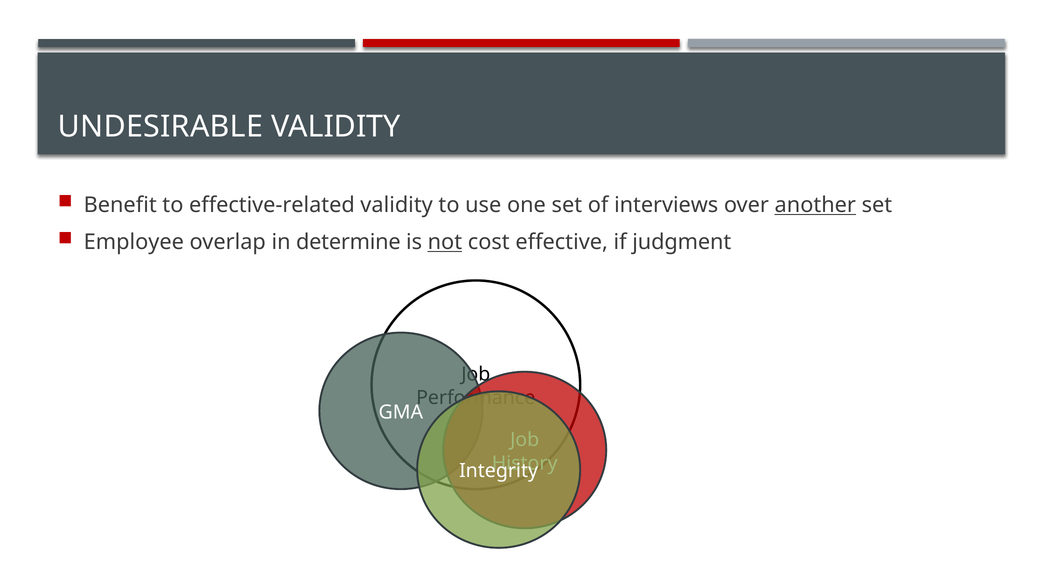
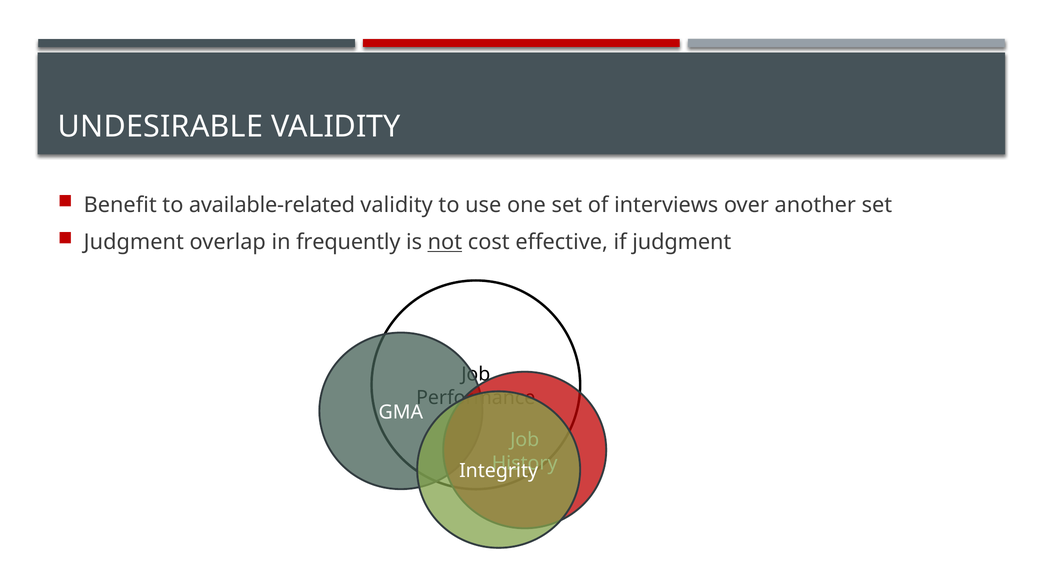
effective-related: effective-related -> available-related (272, 205)
another underline: present -> none (815, 205)
Employee: Employee -> Judgment (134, 242)
determine: determine -> frequently (348, 242)
